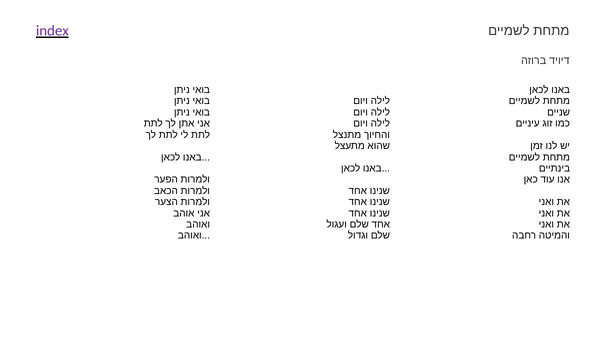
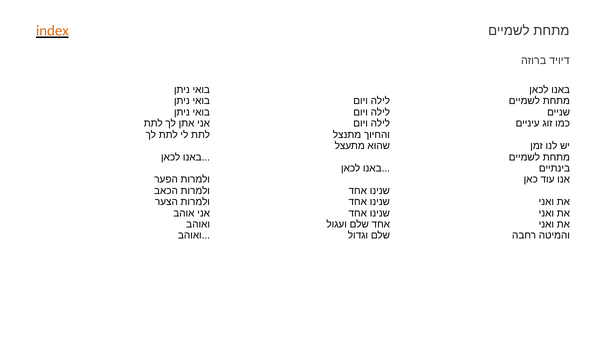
index colour: purple -> orange (52, 31)
